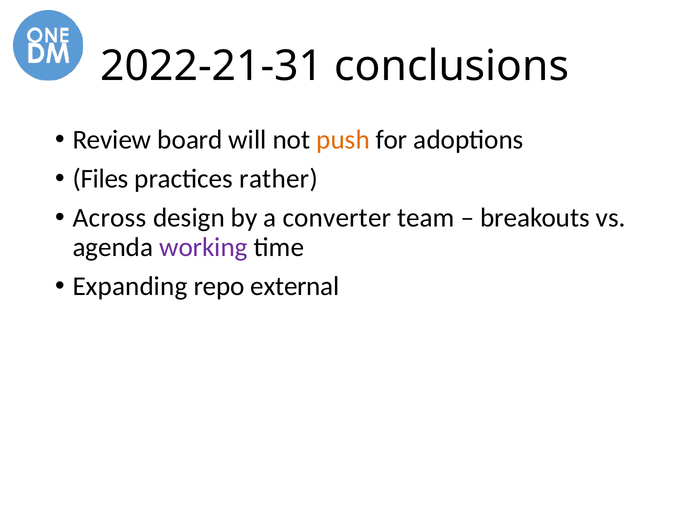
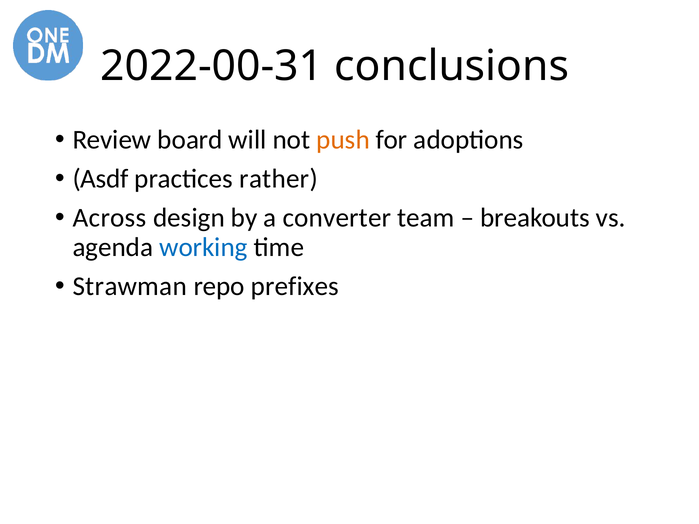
2022-21-31: 2022-21-31 -> 2022-00-31 (212, 66)
Files: Files -> Asdf (101, 179)
working colour: purple -> blue (203, 247)
Expanding: Expanding -> Strawman (130, 286)
external: external -> prefixes (295, 286)
